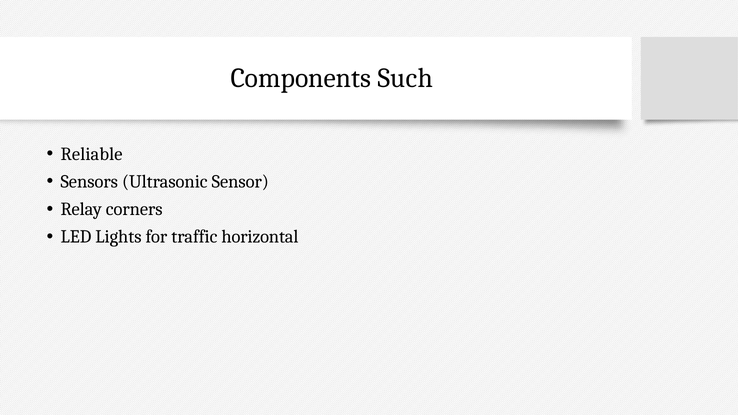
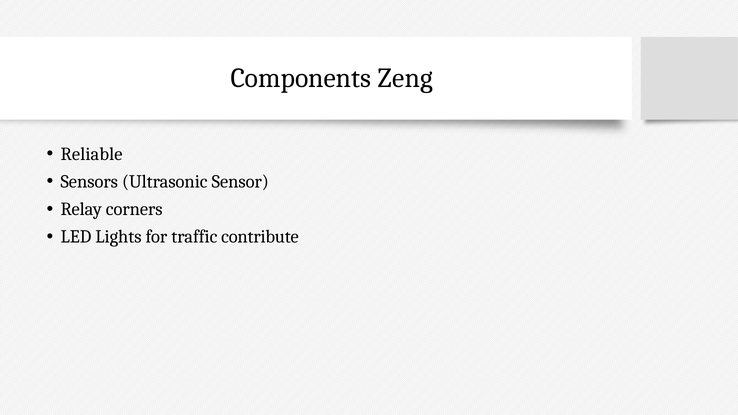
Such: Such -> Zeng (405, 78)
horizontal: horizontal -> contribute (260, 237)
